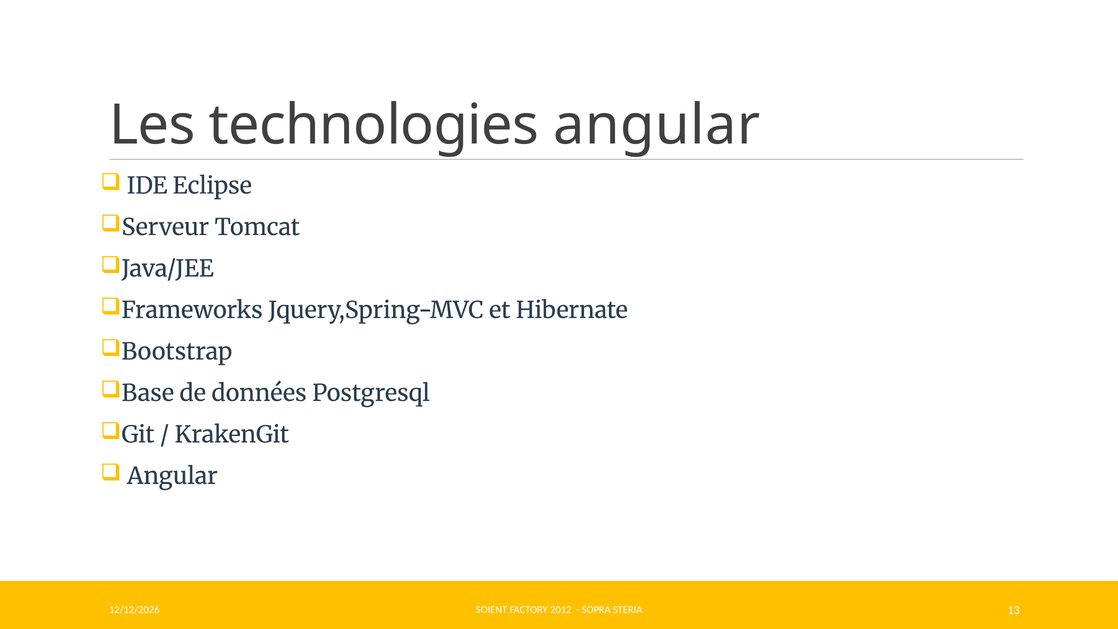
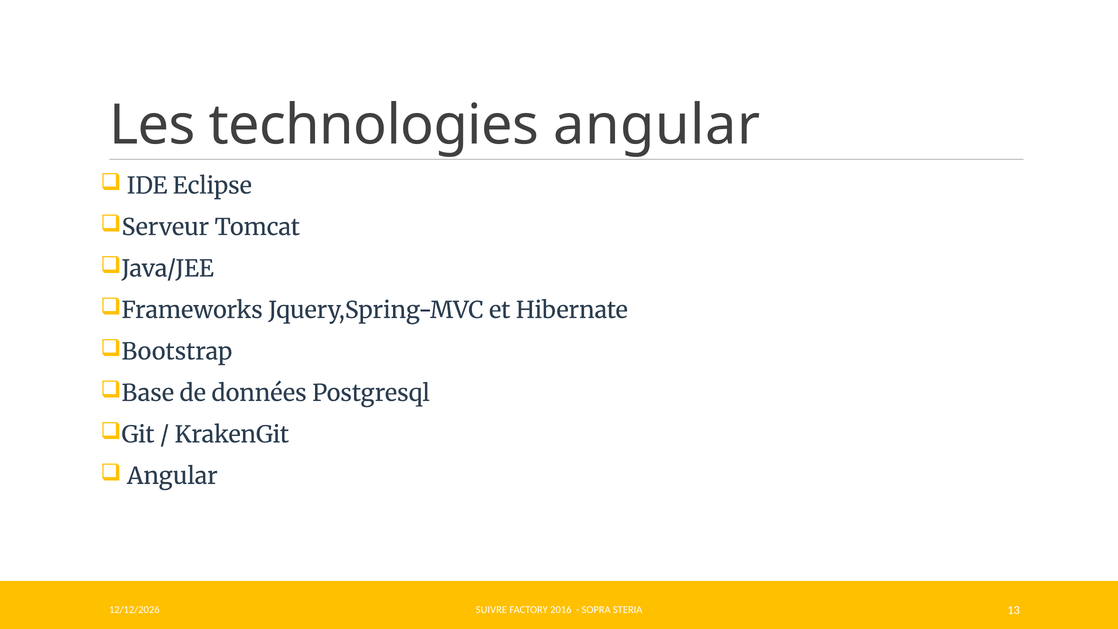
SOIENT: SOIENT -> SUIVRE (491, 610)
2012: 2012 -> 2016 (561, 610)
